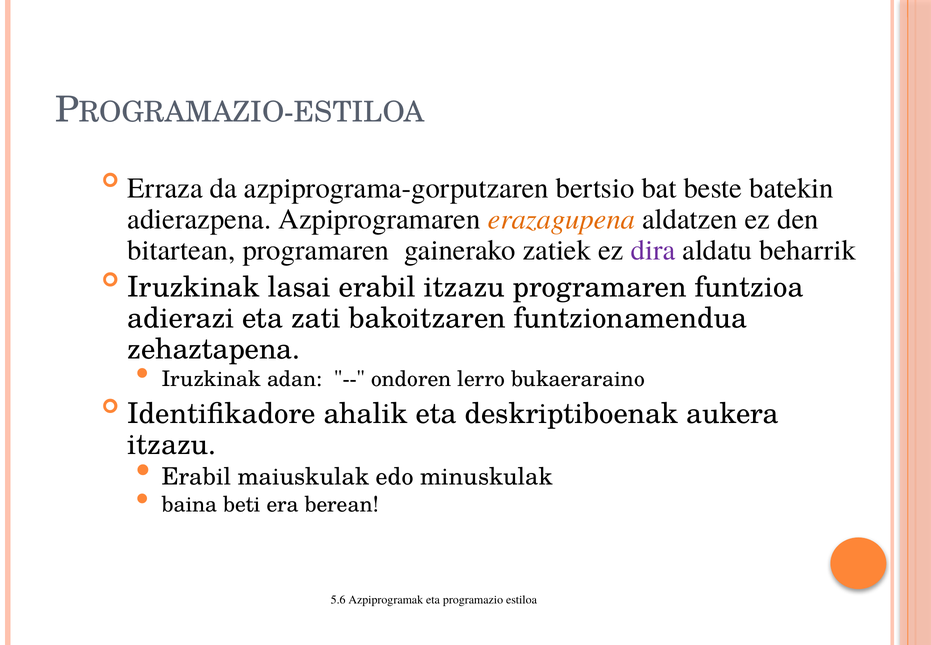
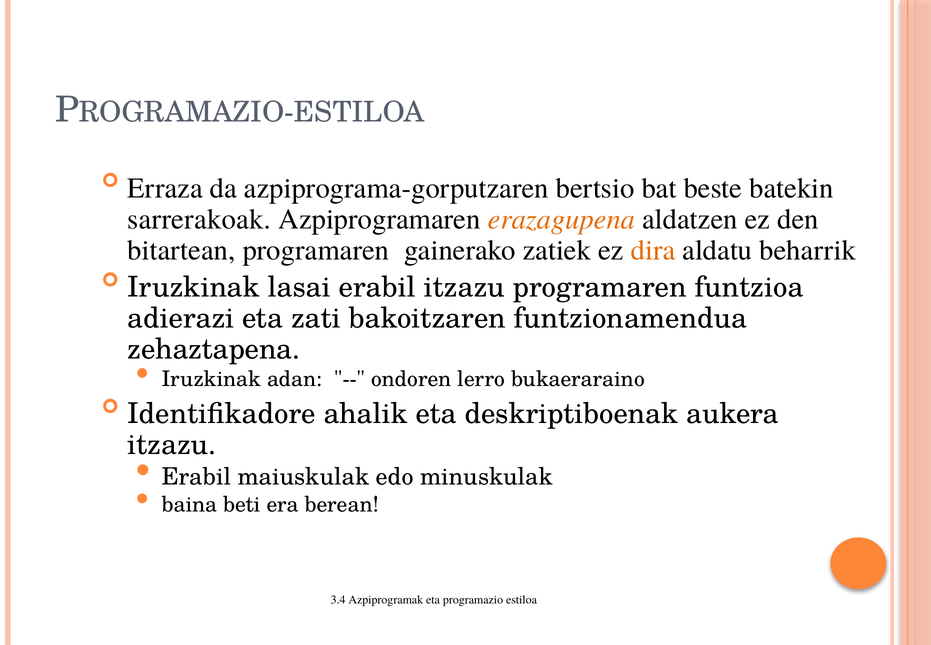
adierazpena: adierazpena -> sarrerakoak (199, 219)
dira colour: purple -> orange (653, 250)
5.6: 5.6 -> 3.4 (338, 599)
